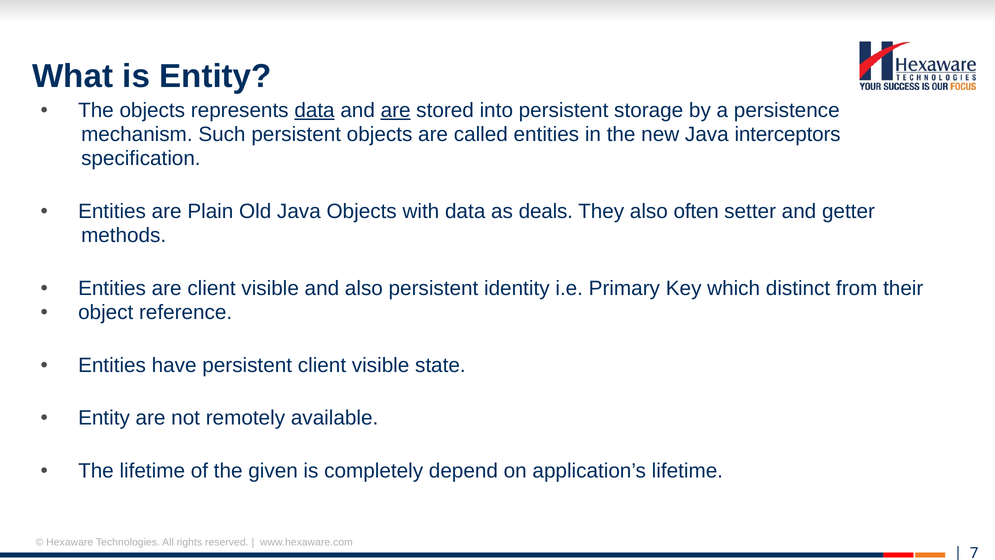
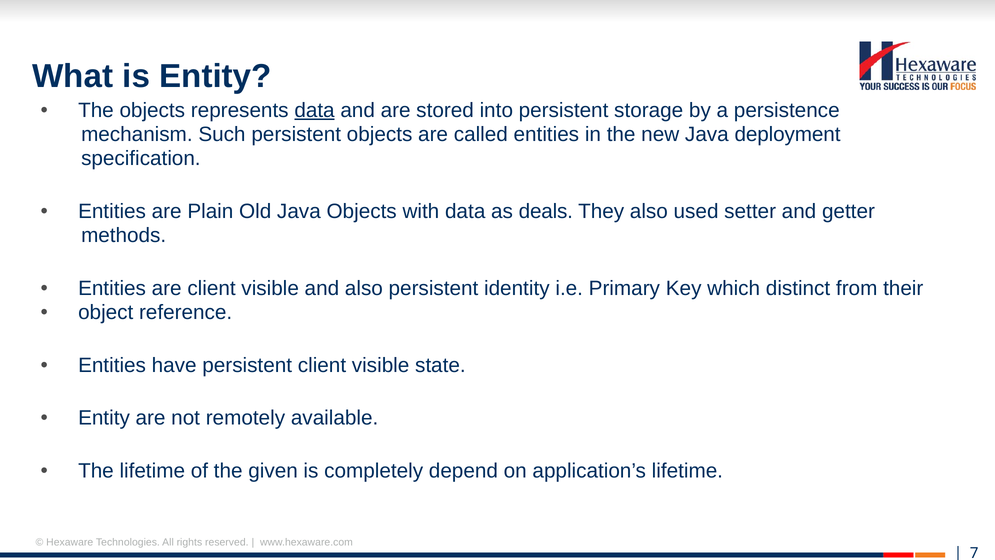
are underline: present -> none (396, 110)
interceptors: interceptors -> deployment (788, 135)
often: often -> used (696, 211)
